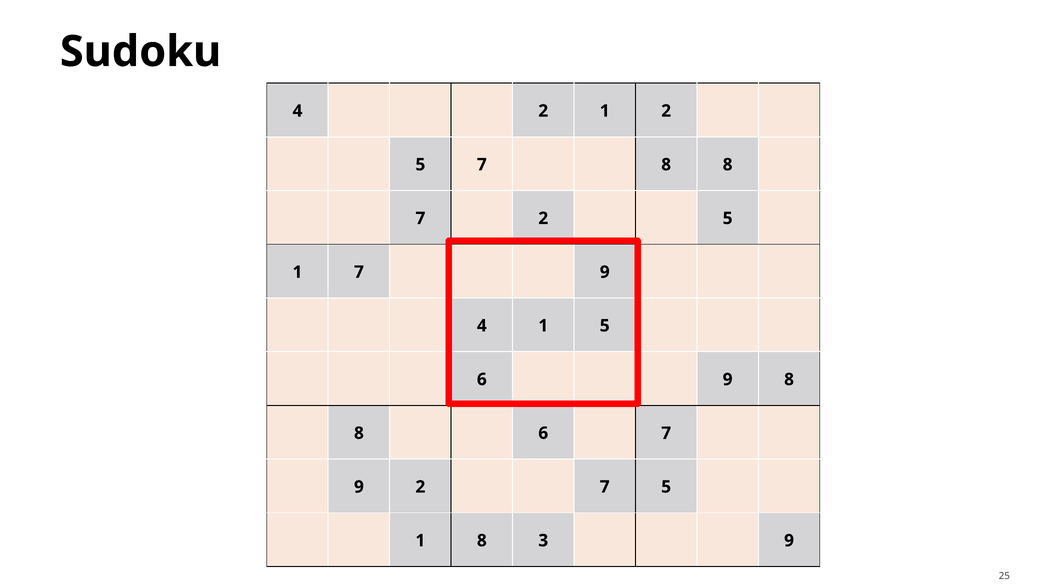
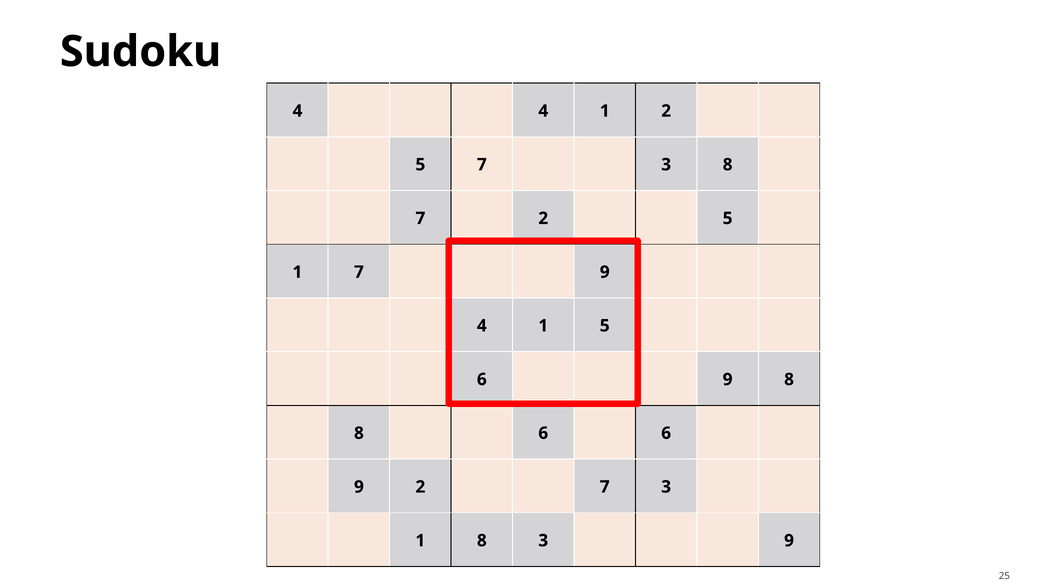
4 2: 2 -> 4 (543, 111)
5 7 8: 8 -> 3 (666, 165)
6 7: 7 -> 6 (666, 433)
2 7 5: 5 -> 3 (666, 487)
